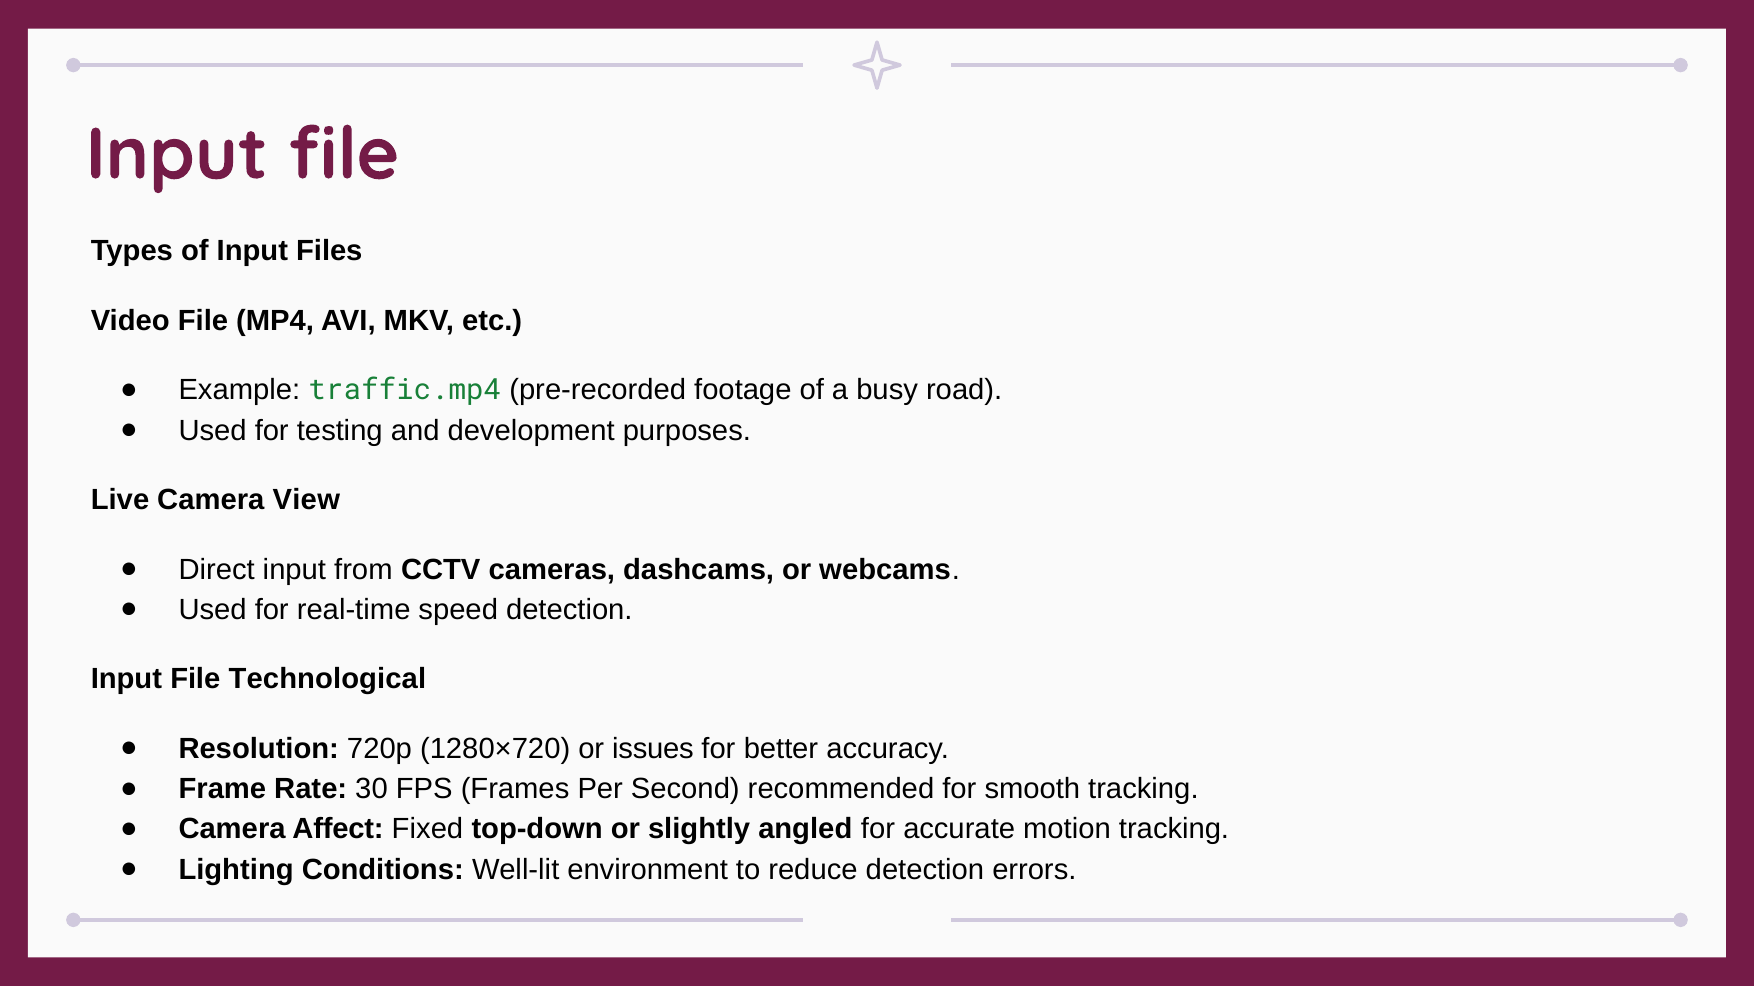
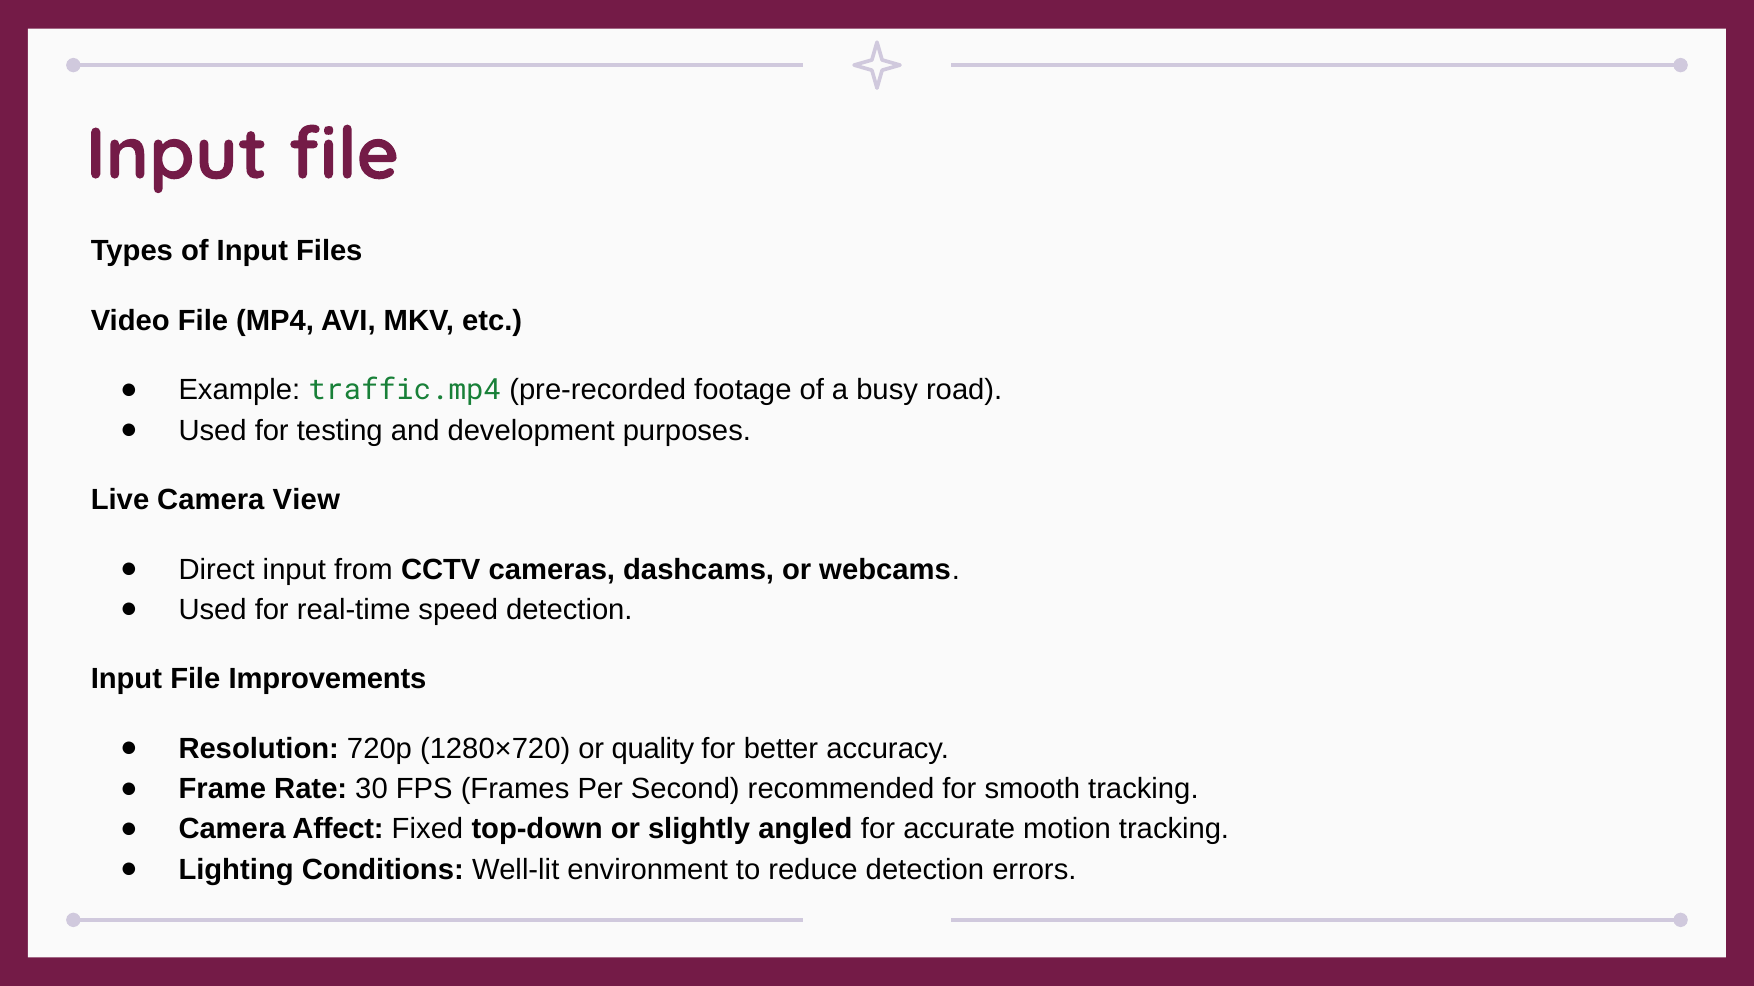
Technological: Technological -> Improvements (328, 680)
issues: issues -> quality (653, 749)
